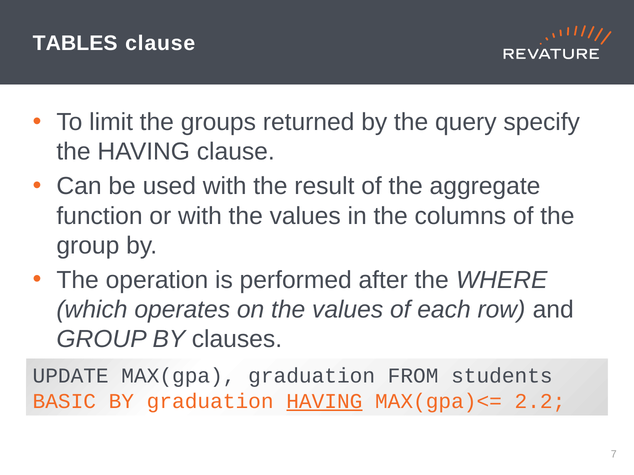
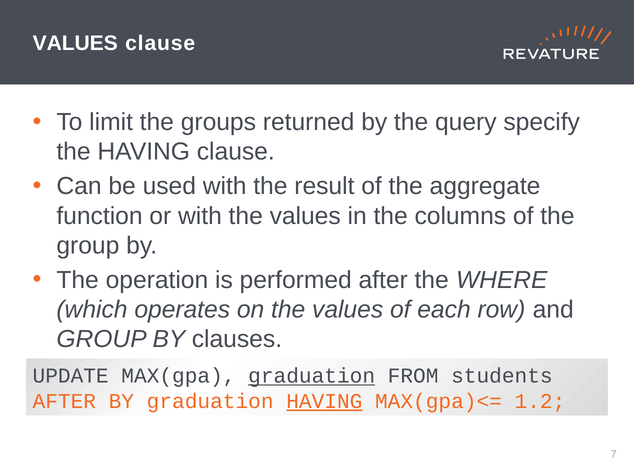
TABLES: TABLES -> VALUES (75, 44)
graduation underline: none -> present (312, 376)
BASIC: BASIC -> AFTER (64, 402)
2.2: 2.2 -> 1.2 (540, 402)
